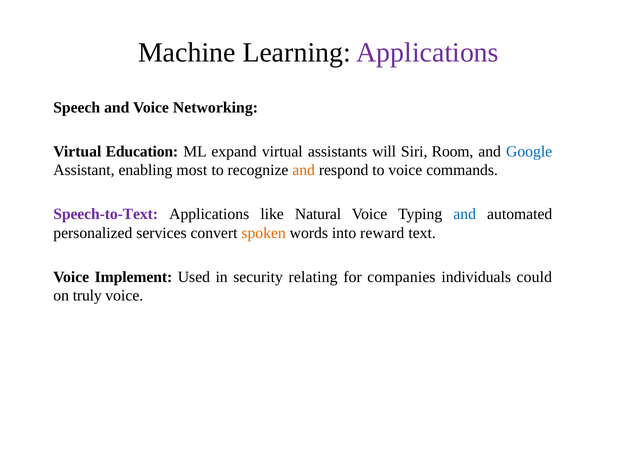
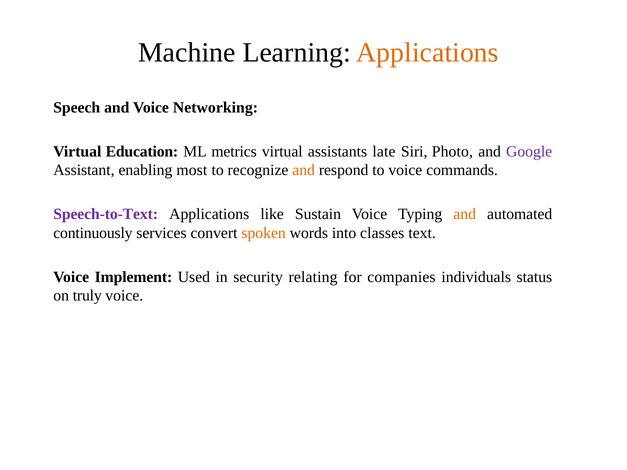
Applications colour: purple -> orange (428, 52)
expand: expand -> metrics (234, 152)
will: will -> late (384, 152)
Room: Room -> Photo (452, 152)
Google colour: blue -> purple (529, 152)
Natural: Natural -> Sustain (318, 214)
and colour: blue -> orange (465, 214)
personalized: personalized -> continuously (93, 233)
reward: reward -> classes (382, 233)
could: could -> status (534, 277)
